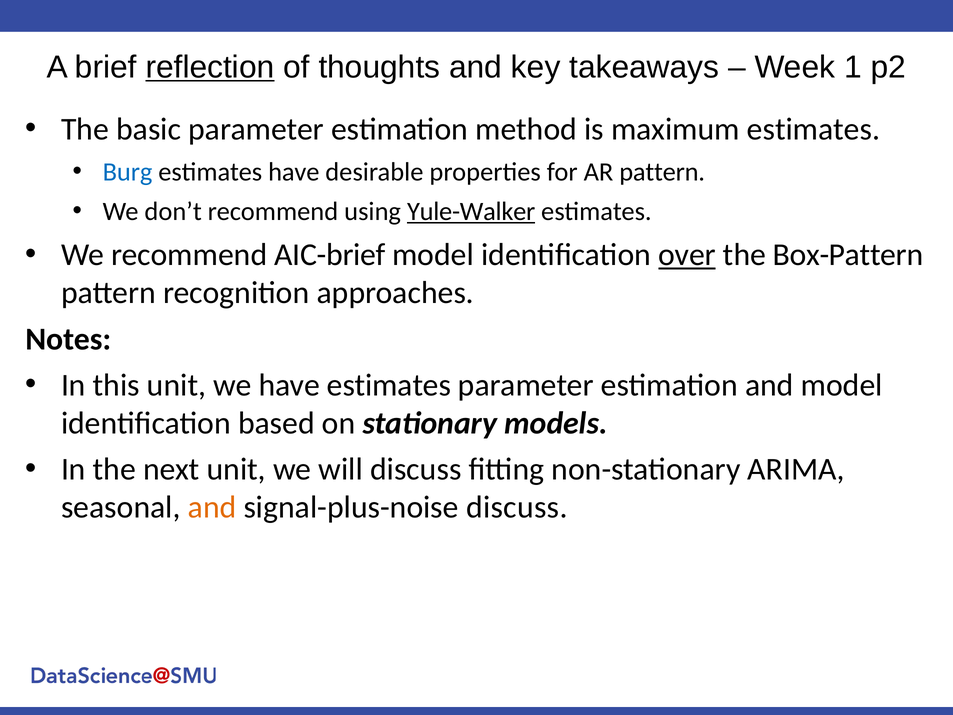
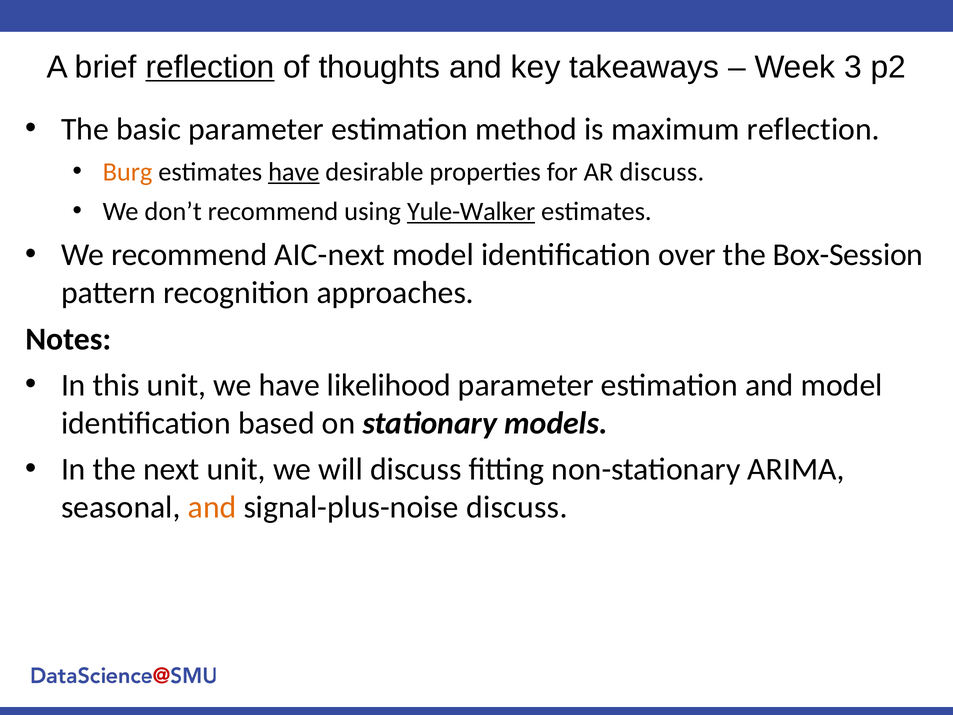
1: 1 -> 3 (853, 67)
maximum estimates: estimates -> reflection (813, 129)
Burg colour: blue -> orange (128, 172)
have underline: none -> present (294, 172)
AR pattern: pattern -> discuss (662, 172)
AIC-brief: AIC-brief -> AIC-next (330, 255)
over underline: present -> none (687, 255)
Box-Pattern: Box-Pattern -> Box-Session (848, 255)
have estimates: estimates -> likelihood (389, 385)
